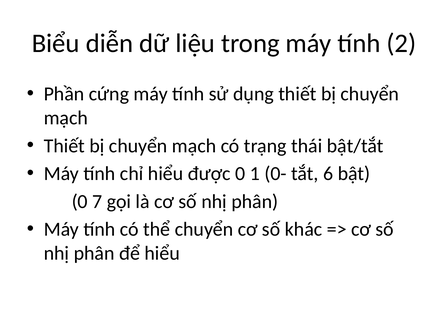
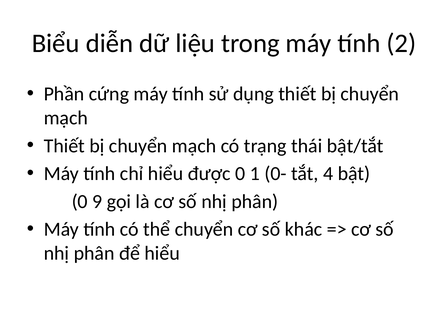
6: 6 -> 4 (328, 174)
7: 7 -> 9 (97, 202)
